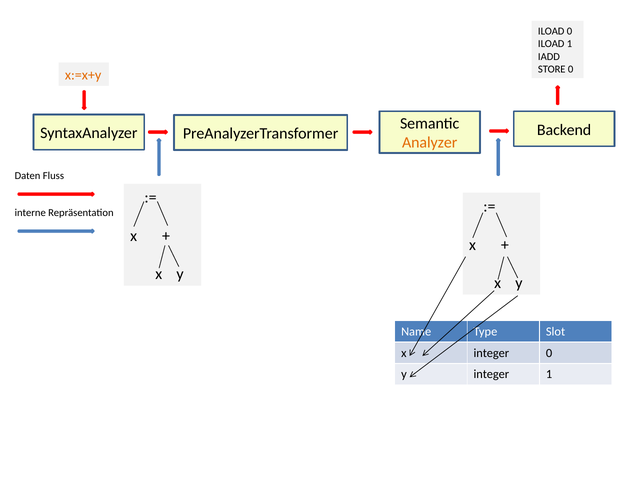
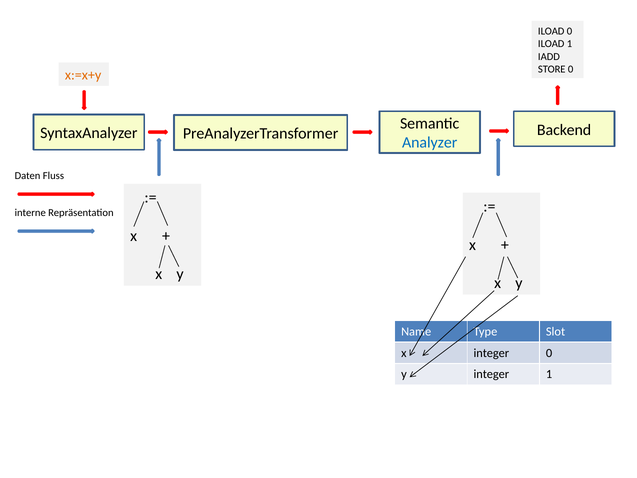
Analyzer colour: orange -> blue (430, 143)
